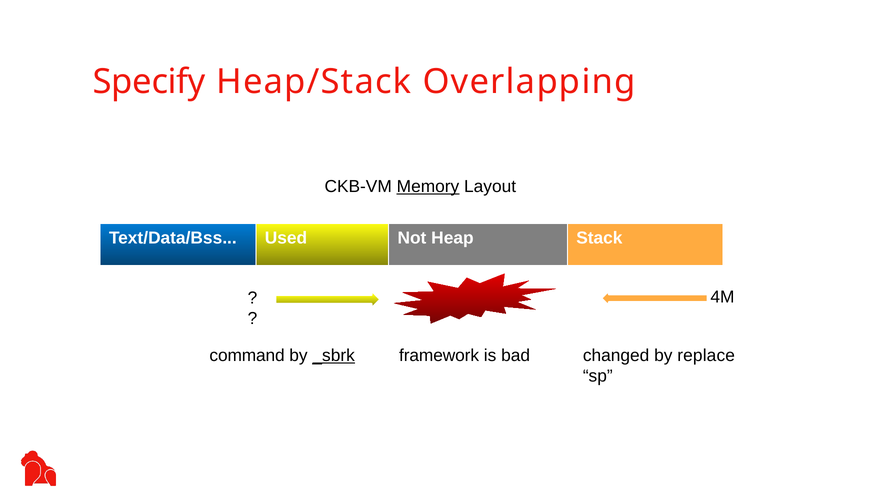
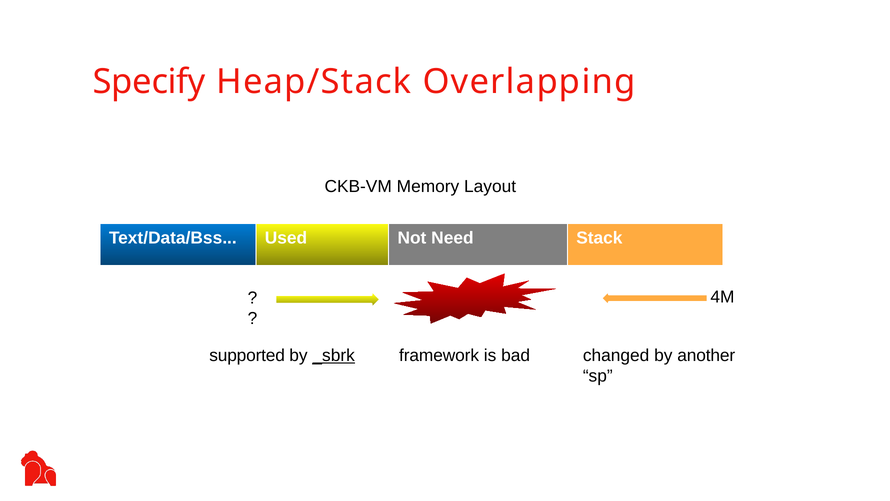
Memory underline: present -> none (428, 186)
Heap: Heap -> Need (452, 238)
command: command -> supported (247, 355)
replace: replace -> another (706, 355)
